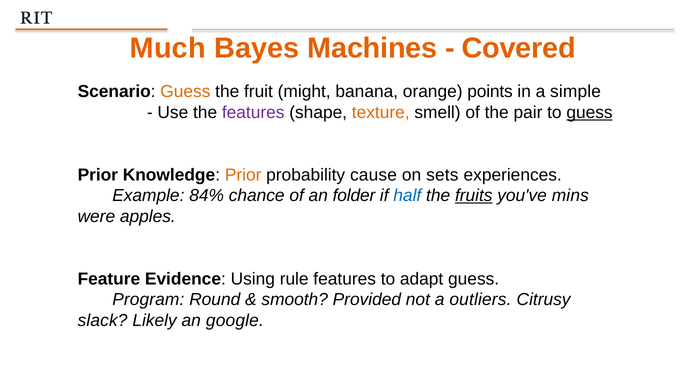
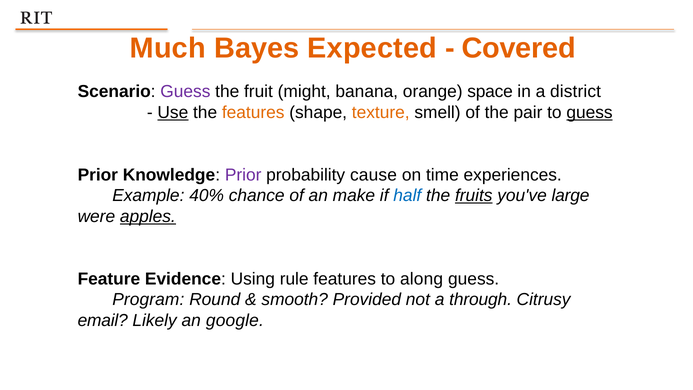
Machines: Machines -> Expected (372, 48)
Guess colour: orange -> purple (185, 92)
points: points -> space (490, 92)
simple: simple -> district (576, 92)
Use underline: none -> present (173, 112)
features colour: purple -> orange (253, 112)
Prior colour: orange -> purple (243, 175)
sets: sets -> time (442, 175)
84%: 84% -> 40% (207, 196)
folder: folder -> make (354, 196)
mins: mins -> large (570, 196)
apples underline: none -> present (148, 216)
adapt: adapt -> along (422, 279)
outliers: outliers -> through (481, 300)
slack: slack -> email (103, 320)
